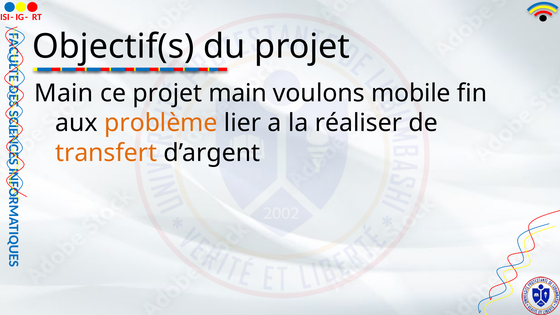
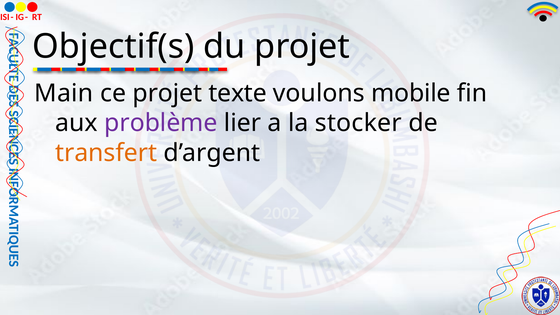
ce projet main: main -> texte (238, 93)
problème colour: orange -> purple (161, 123)
réaliser: réaliser -> stocker (358, 123)
